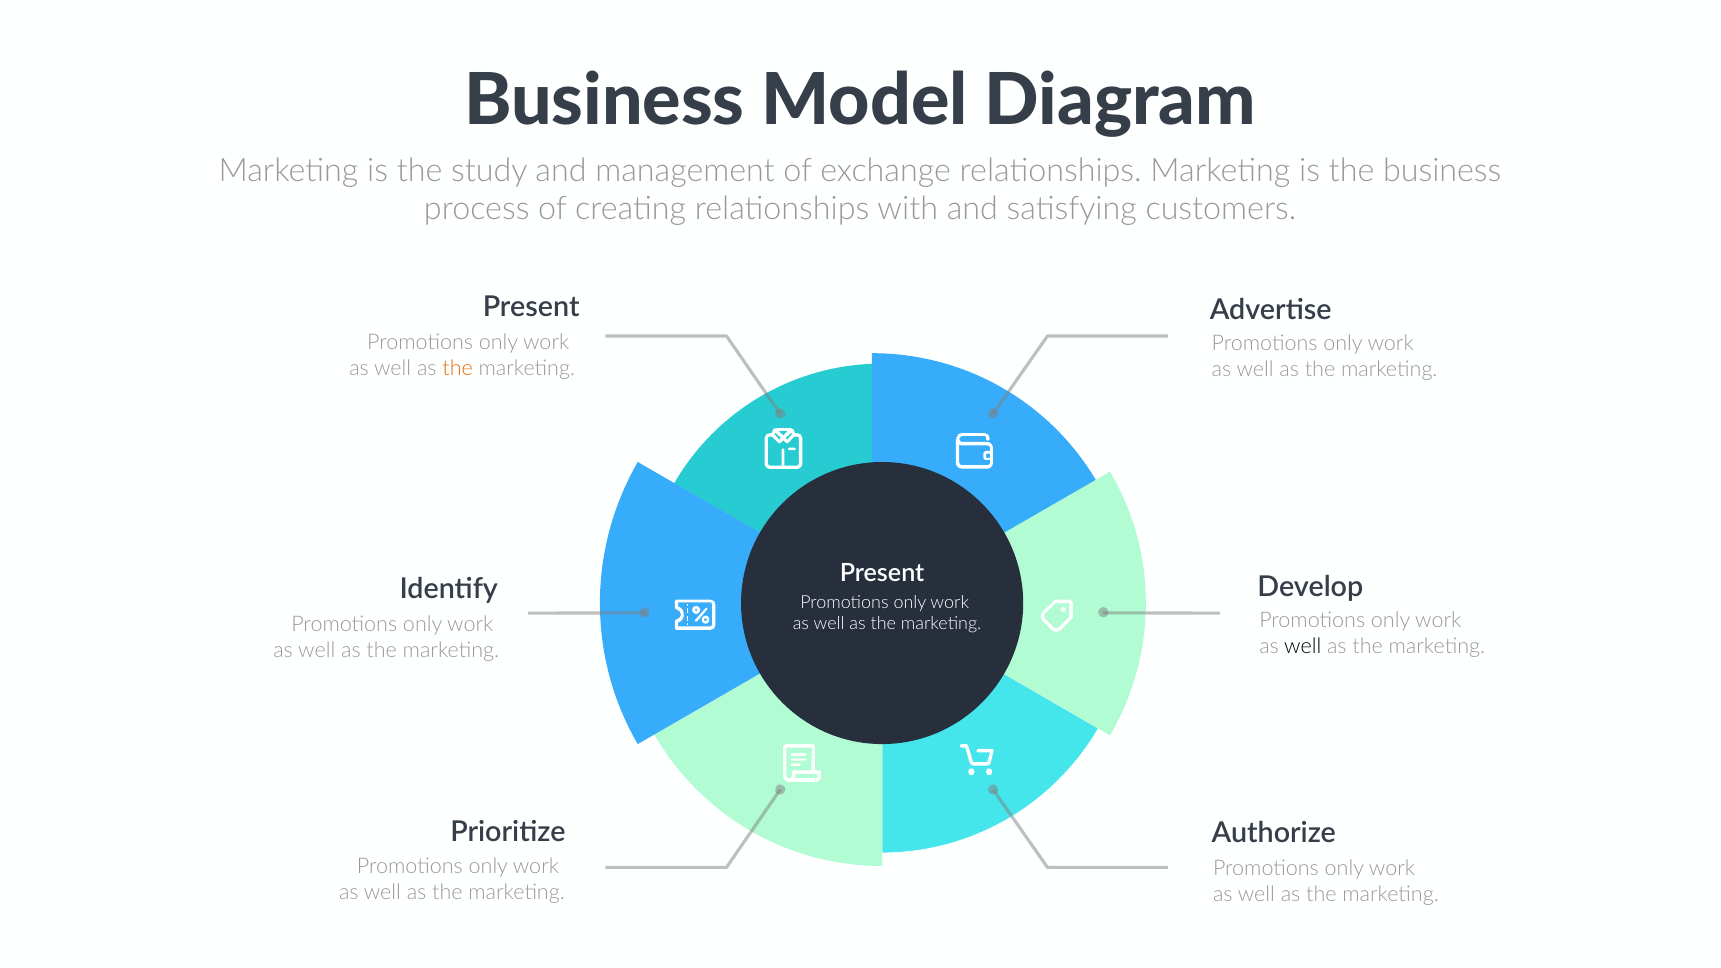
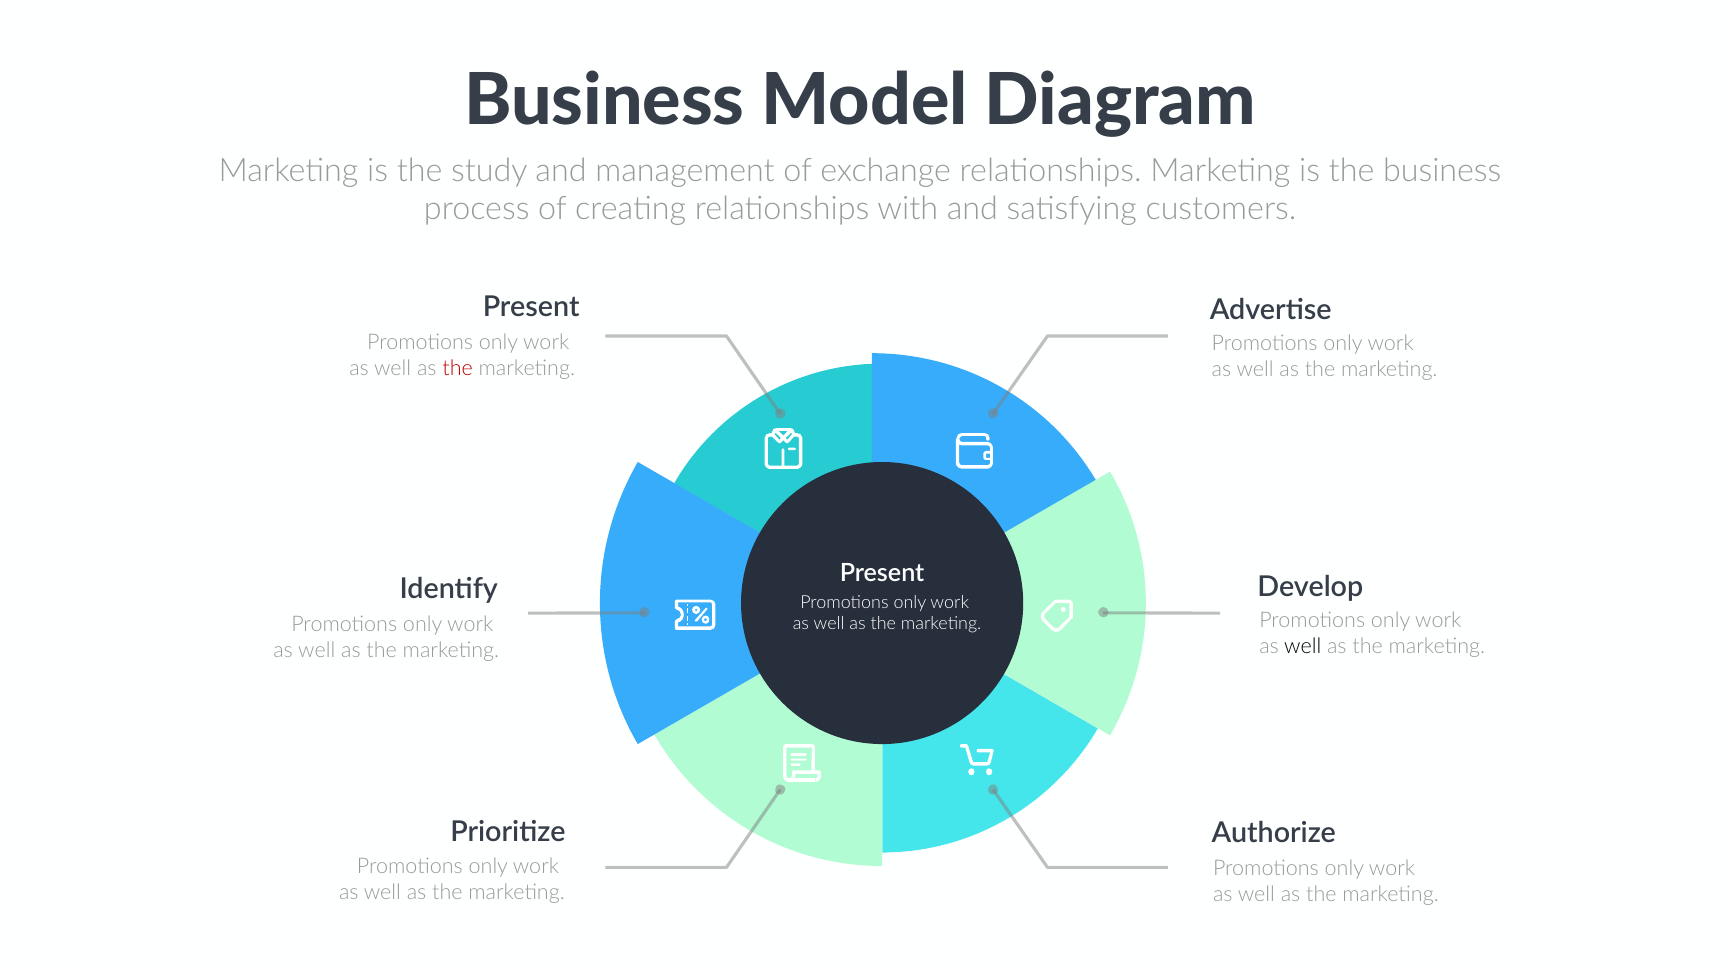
the colour: orange -> red (458, 368)
